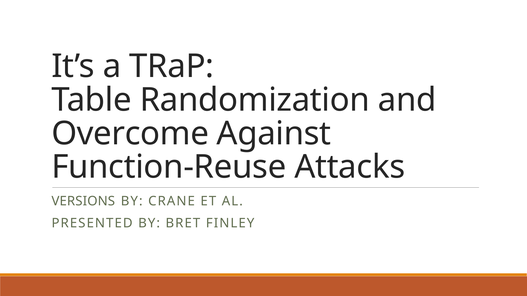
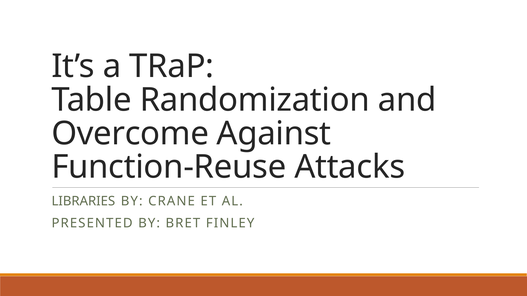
VERSIONS: VERSIONS -> LIBRARIES (83, 202)
